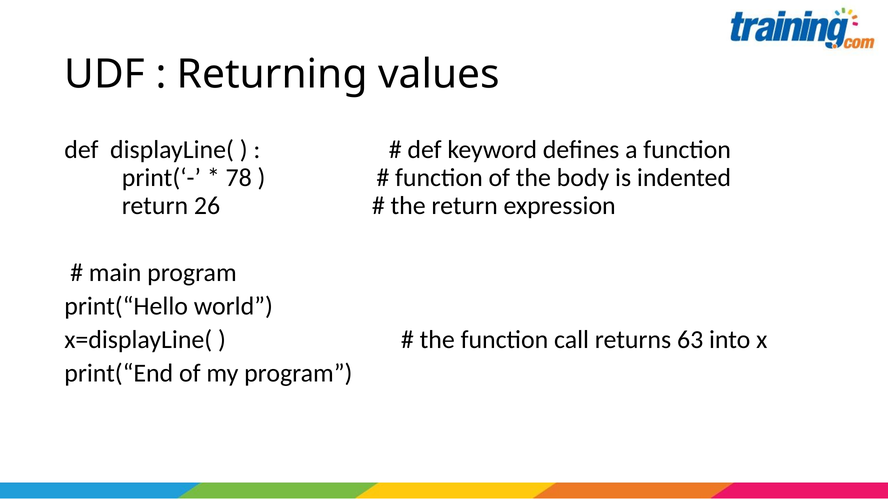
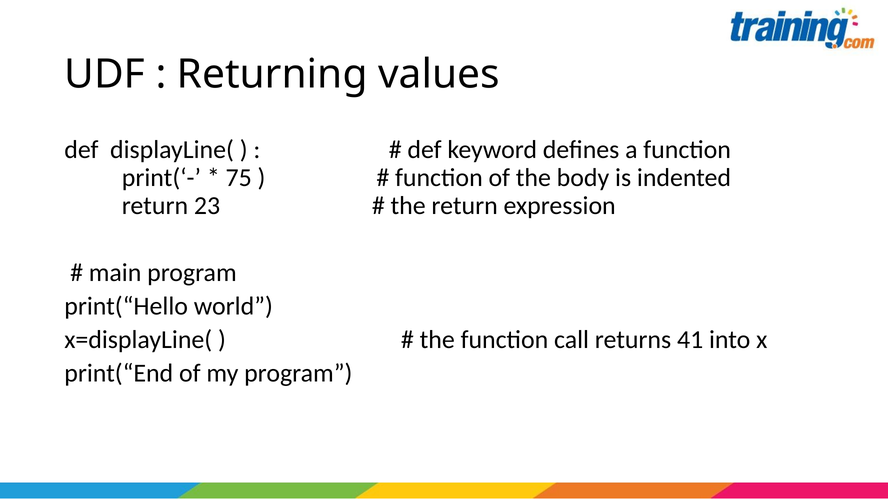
78: 78 -> 75 (239, 178)
26: 26 -> 23 (207, 206)
63: 63 -> 41 (690, 340)
